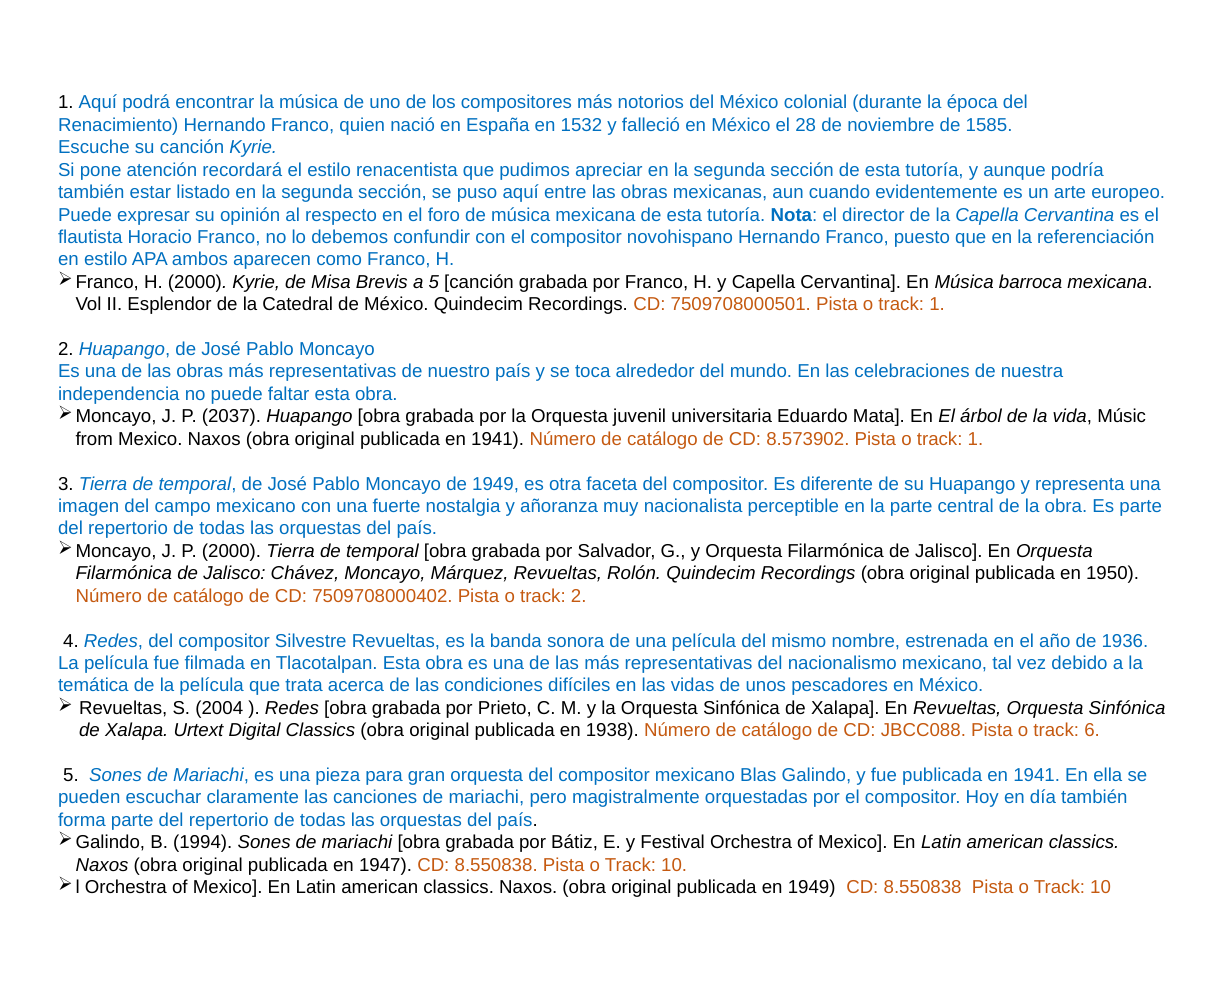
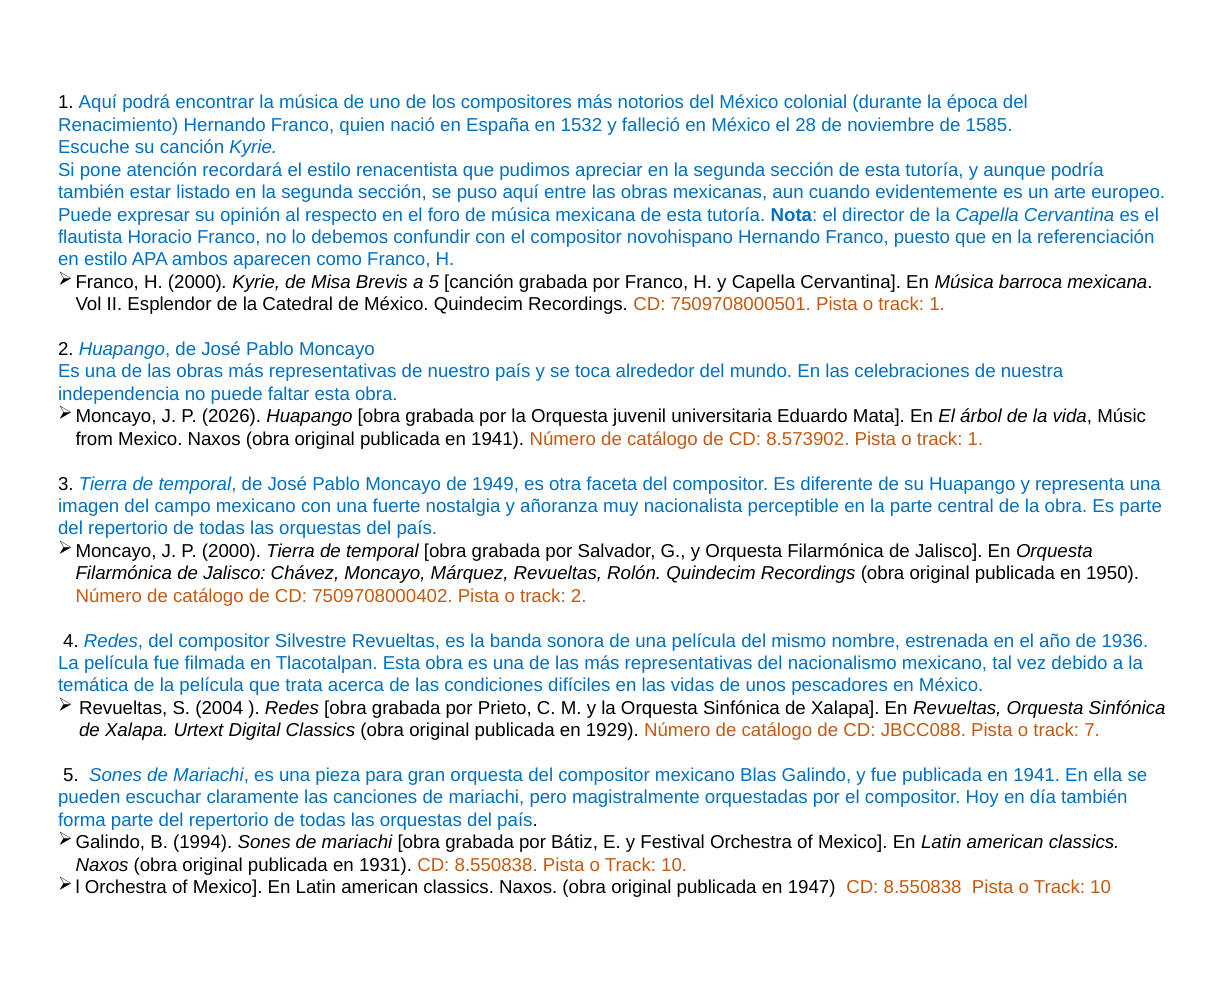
2037: 2037 -> 2026 (231, 417)
1938: 1938 -> 1929 (612, 731)
6: 6 -> 7 (1092, 731)
1947: 1947 -> 1931 (385, 865)
en 1949: 1949 -> 1947 (812, 888)
